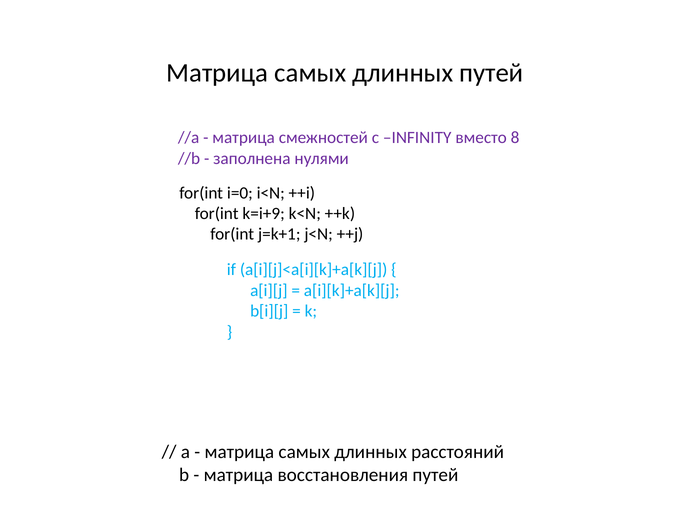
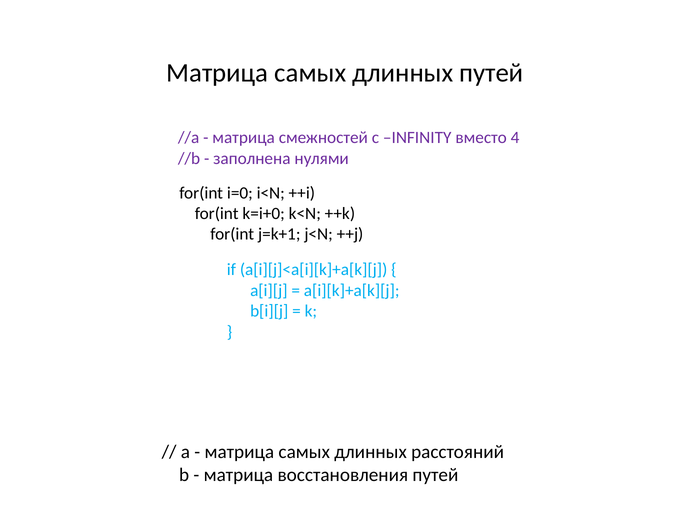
8: 8 -> 4 (515, 138)
k=i+9: k=i+9 -> k=i+0 (264, 214)
